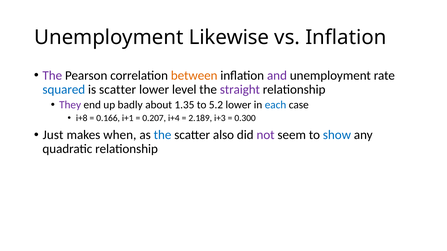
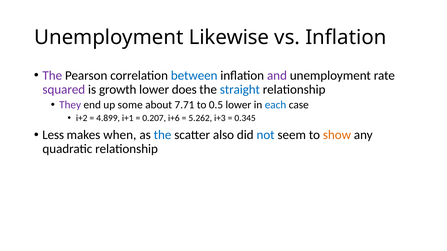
between colour: orange -> blue (194, 76)
squared colour: blue -> purple (64, 90)
is scatter: scatter -> growth (118, 90)
level: level -> does (184, 90)
straight colour: purple -> blue (240, 90)
badly: badly -> some (130, 105)
1.35: 1.35 -> 7.71 (184, 105)
5.2: 5.2 -> 0.5 (216, 105)
i+8: i+8 -> i+2 (82, 118)
0.166: 0.166 -> 4.899 (108, 118)
i+4: i+4 -> i+6 (174, 118)
2.189: 2.189 -> 5.262 (200, 118)
0.300: 0.300 -> 0.345 (245, 118)
Just: Just -> Less (53, 135)
not colour: purple -> blue (266, 135)
show colour: blue -> orange (337, 135)
